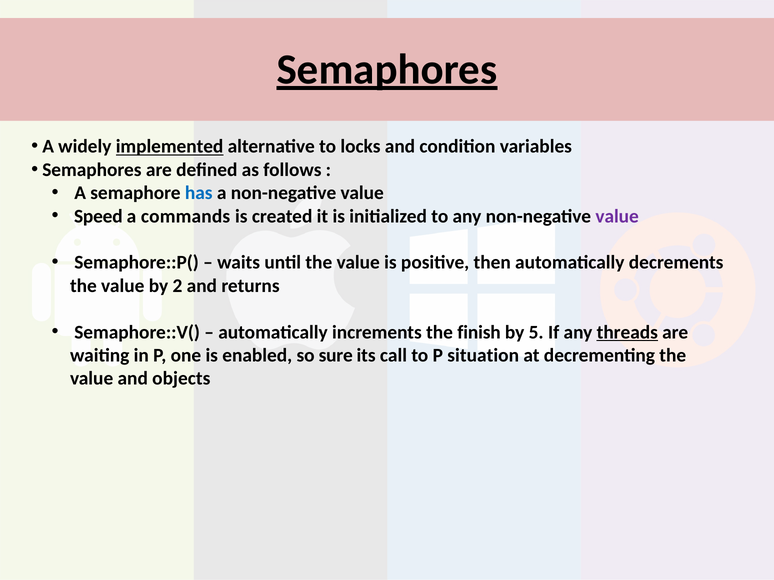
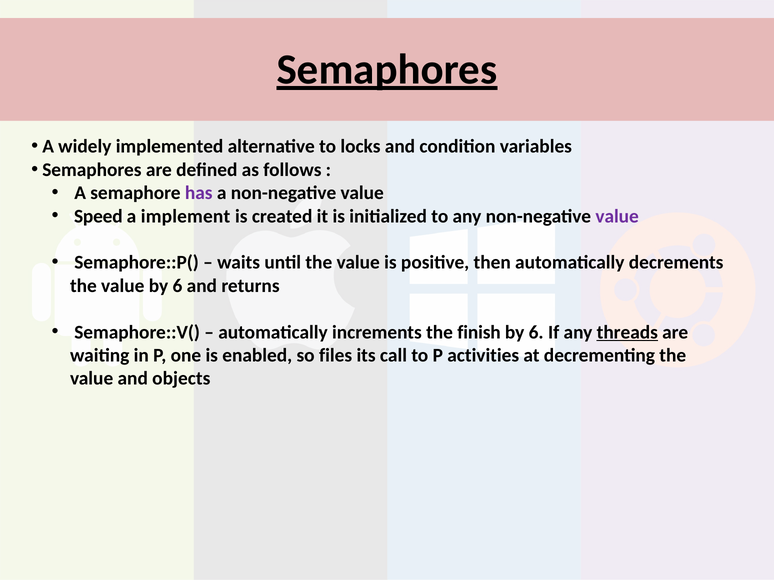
implemented underline: present -> none (170, 147)
has colour: blue -> purple (199, 193)
commands: commands -> implement (186, 216)
value by 2: 2 -> 6 (177, 286)
5: 5 -> 6 (536, 332)
sure: sure -> files (336, 356)
situation: situation -> activities (483, 356)
